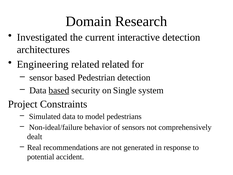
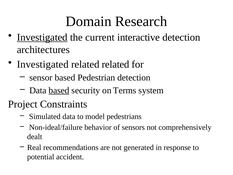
Investigated underline: none -> present (42, 37)
Engineering: Engineering -> Investigated (43, 64)
Single: Single -> Terms (125, 90)
